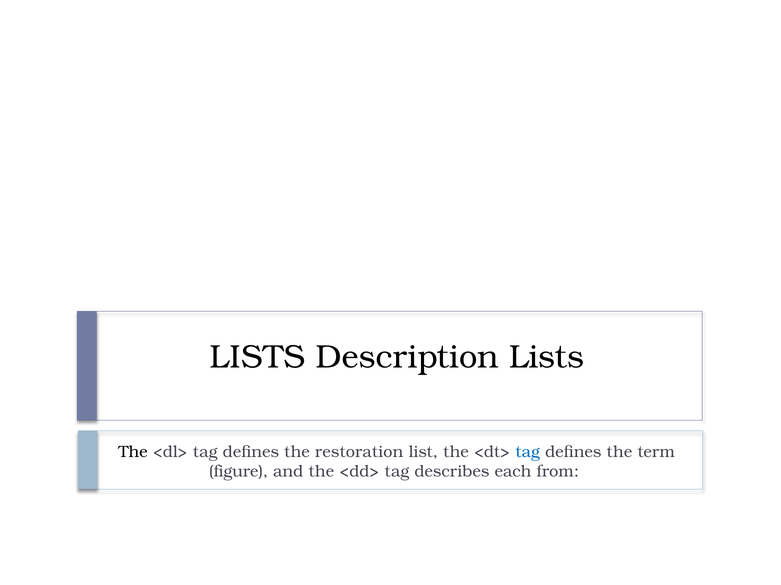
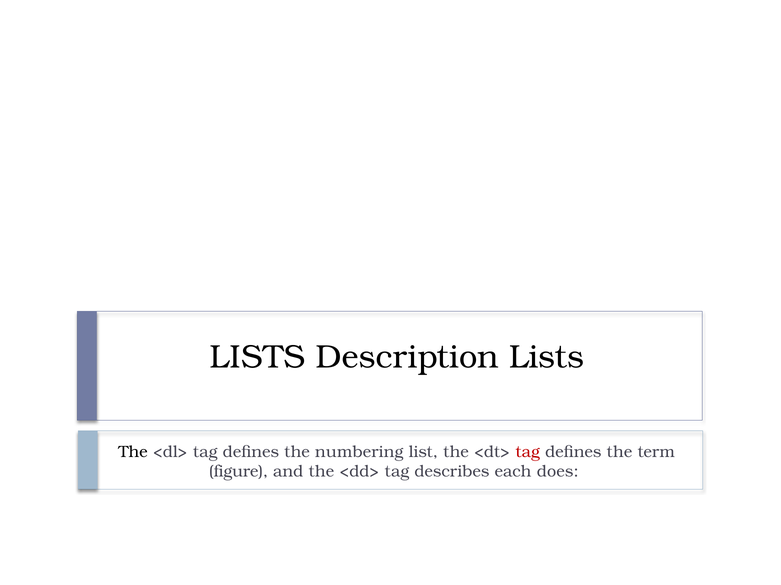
restoration: restoration -> numbering (359, 452)
tag colour: blue -> red (528, 452)
from: from -> does (558, 472)
